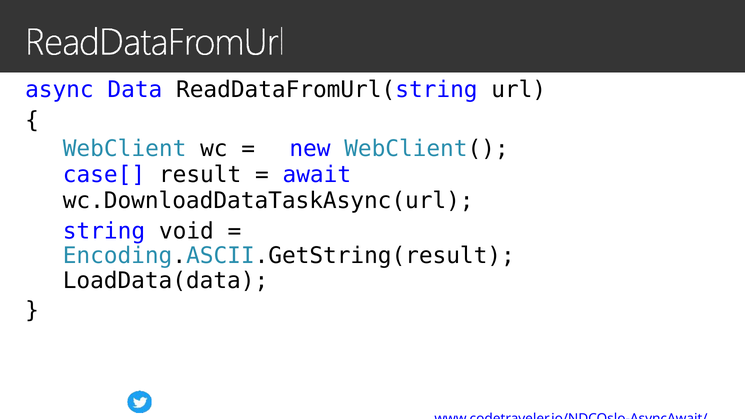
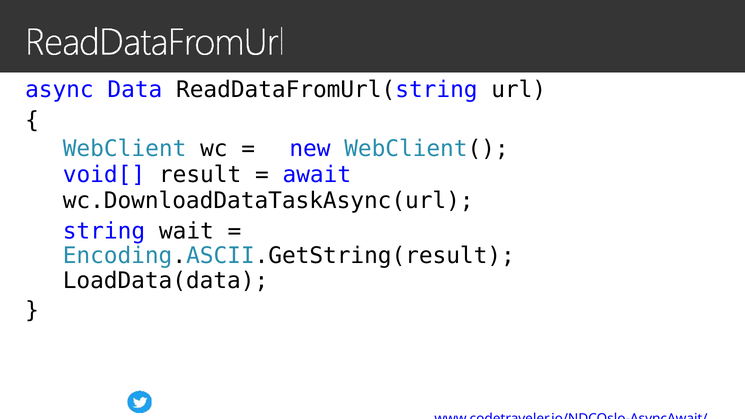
case[: case[ -> void[ (104, 175)
void: void -> wait (186, 231)
